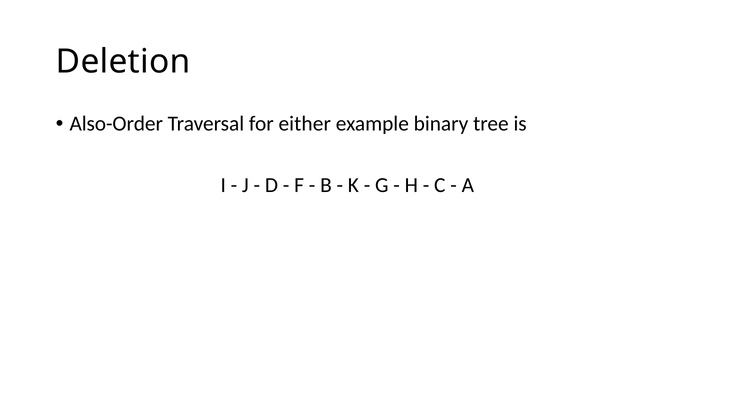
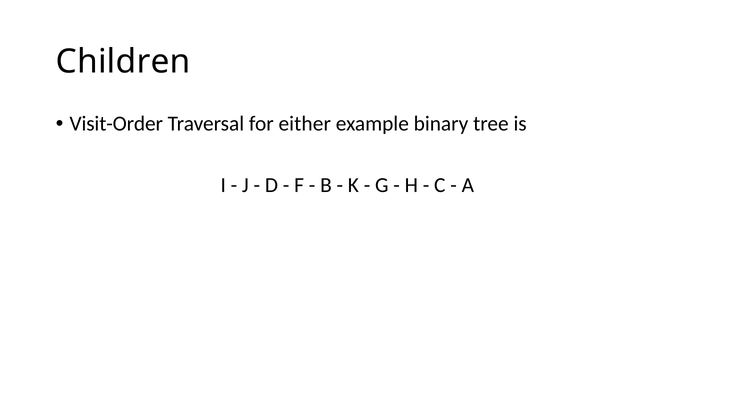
Deletion: Deletion -> Children (123, 61)
Also-Order: Also-Order -> Visit-Order (116, 124)
